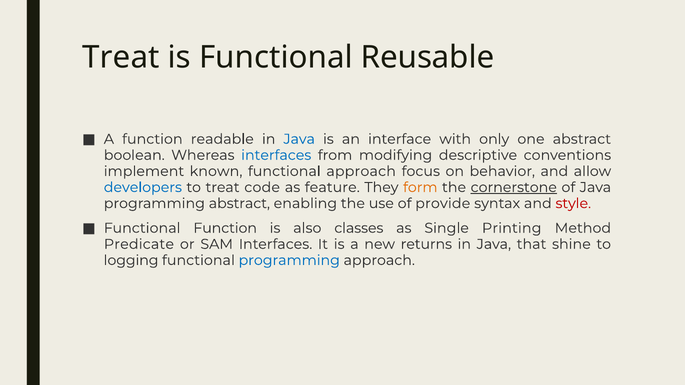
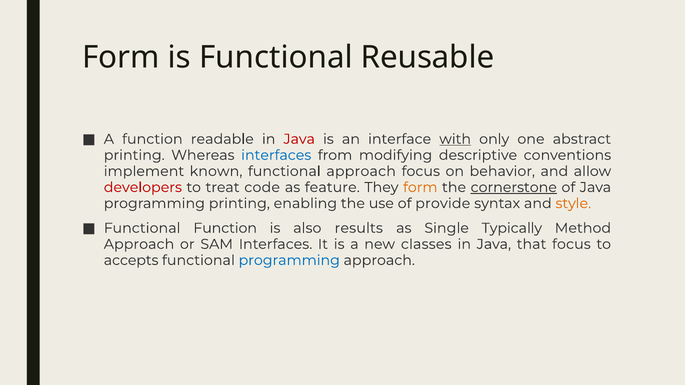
Treat: Treat -> Form (121, 58)
Java colour: blue -> red (299, 139)
with underline: none -> present (455, 139)
boolean: boolean -> printing (134, 155)
developers colour: blue -> red (143, 187)
programming abstract: abstract -> printing (239, 204)
style colour: red -> orange (573, 204)
classes: classes -> results (359, 228)
Printing: Printing -> Typically (512, 228)
Predicate: Predicate -> Approach (139, 244)
returns: returns -> classes (426, 244)
that shine: shine -> focus (571, 244)
logging: logging -> accepts (131, 260)
